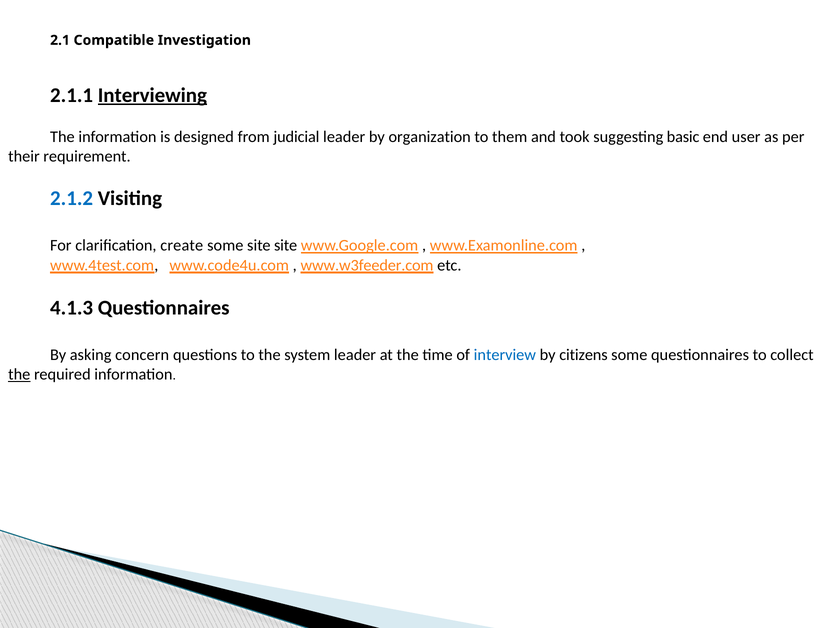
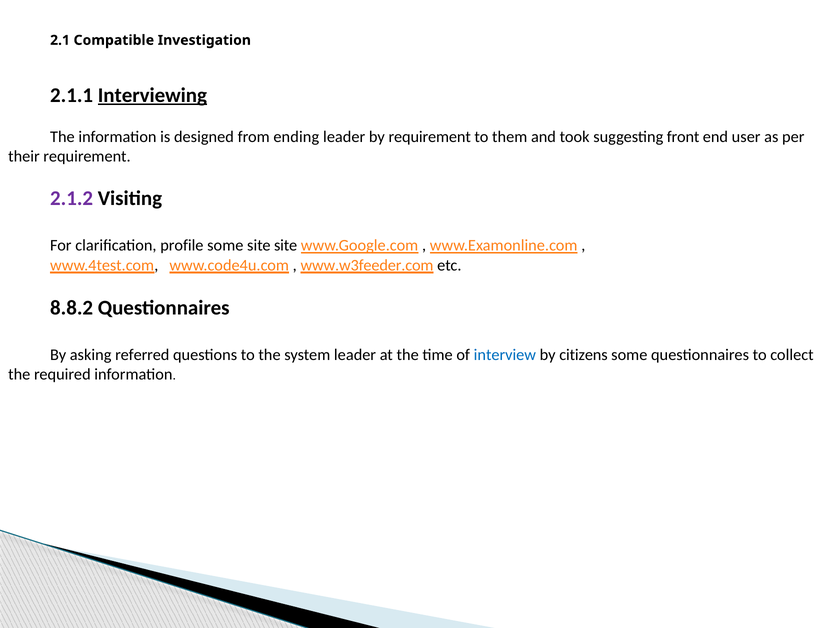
judicial: judicial -> ending (296, 137)
by organization: organization -> requirement (430, 137)
basic: basic -> front (683, 137)
2.1.2 colour: blue -> purple (72, 199)
create: create -> profile (182, 246)
4.1.3: 4.1.3 -> 8.8.2 (72, 308)
concern: concern -> referred (142, 355)
the underline: present -> none (19, 375)
